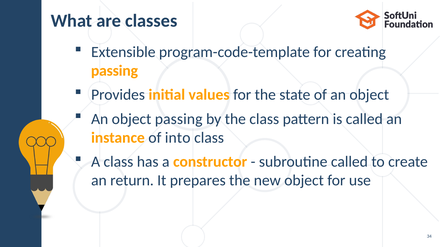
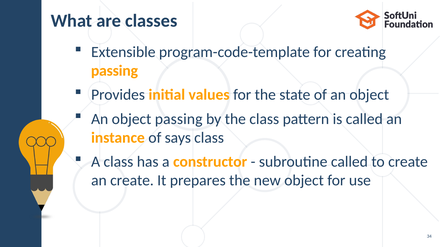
into: into -> says (178, 138)
an return: return -> create (132, 181)
